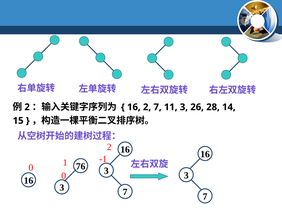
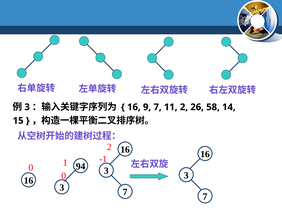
2: 2 -> 3 (27, 107)
16 2: 2 -> 9 (147, 107)
11 3: 3 -> 2 (184, 107)
28: 28 -> 58 (213, 107)
76: 76 -> 94 (81, 166)
